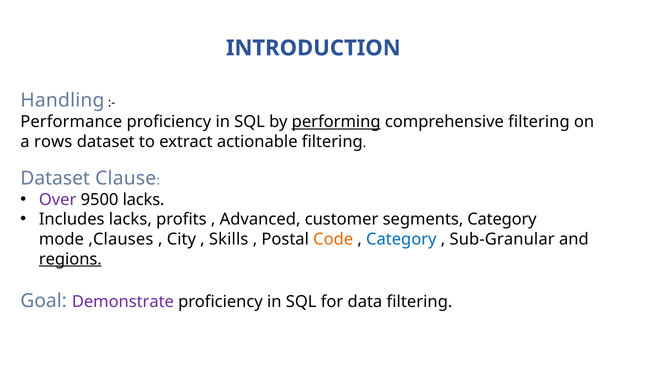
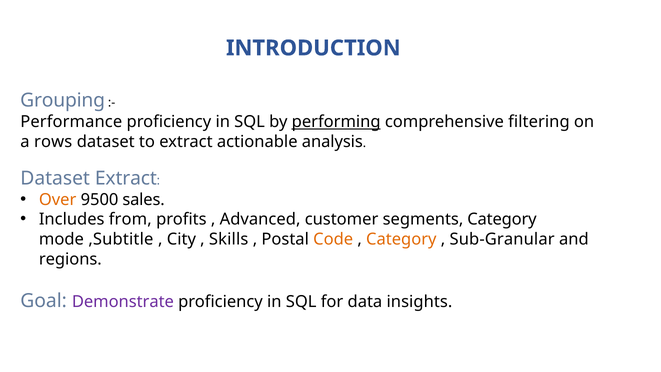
Handling: Handling -> Grouping (63, 101)
actionable filtering: filtering -> analysis (332, 142)
Dataset Clause: Clause -> Extract (126, 178)
Over colour: purple -> orange (58, 199)
9500 lacks: lacks -> sales (144, 199)
Includes lacks: lacks -> from (130, 219)
,Clauses: ,Clauses -> ,Subtitle (121, 239)
Category colour: blue -> orange (401, 239)
regions underline: present -> none (70, 259)
data filtering: filtering -> insights (419, 301)
